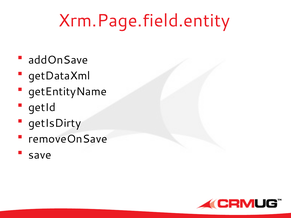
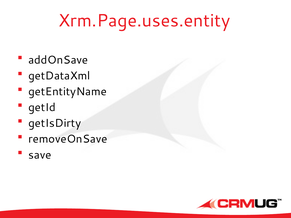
Xrm.Page.field.entity: Xrm.Page.field.entity -> Xrm.Page.uses.entity (144, 21)
